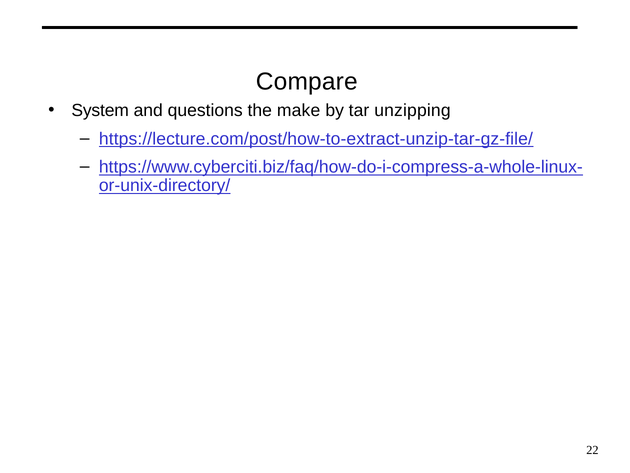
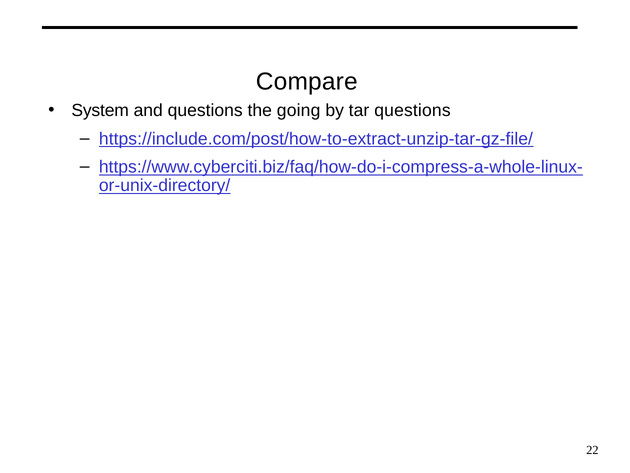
make: make -> going (299, 110)
tar unzipping: unzipping -> questions (412, 110)
https://lecture.com/post/how-to-extract-unzip-tar-gz-file/: https://lecture.com/post/how-to-extract-unzip-tar-gz-file/ -> https://include.com/post/how-to-extract-unzip-tar-gz-file/ (316, 139)
